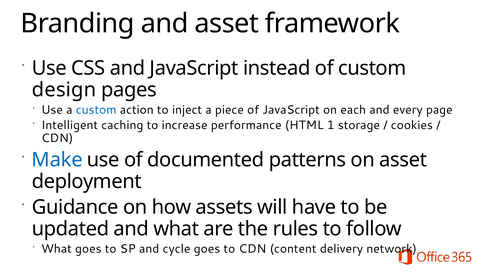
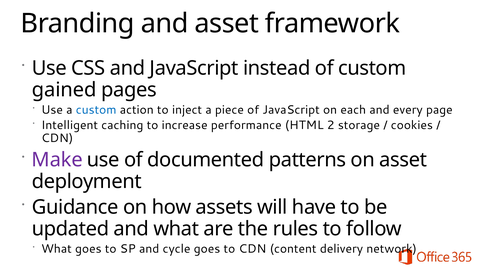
design: design -> gained (64, 90)
1: 1 -> 2 (331, 125)
Make colour: blue -> purple (57, 160)
